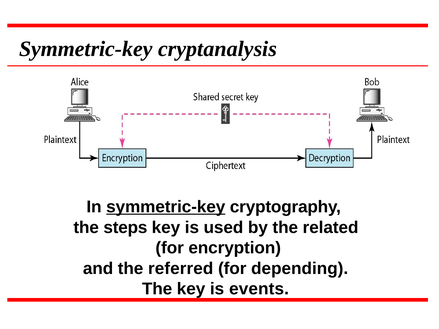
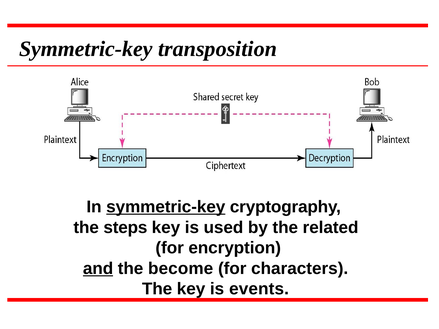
cryptanalysis: cryptanalysis -> transposition (218, 49)
and underline: none -> present (98, 269)
referred: referred -> become (181, 269)
depending: depending -> characters (300, 269)
